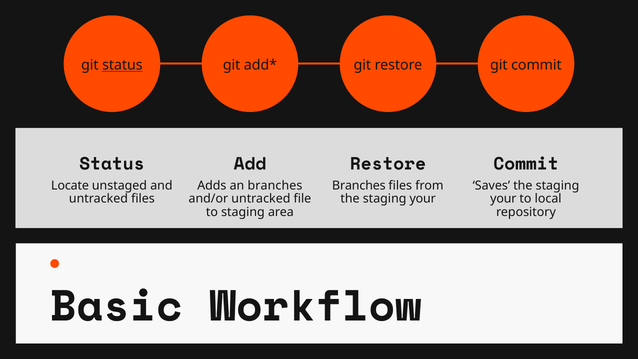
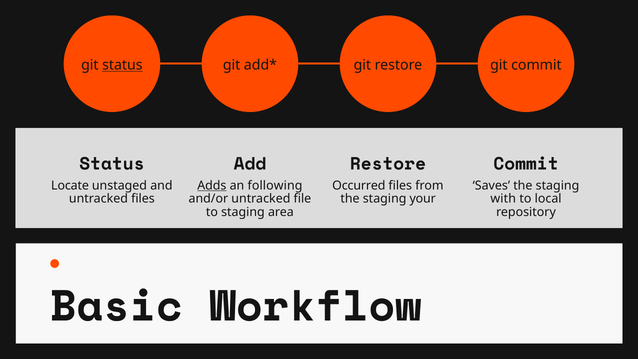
Adds underline: none -> present (212, 185)
an branches: branches -> following (275, 185)
Branches: Branches -> Occurred (359, 185)
your: your -> with (503, 199)
